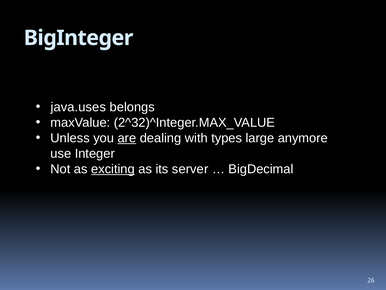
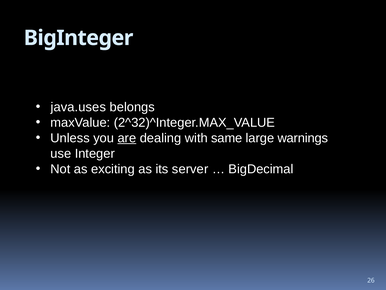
types: types -> same (227, 138)
anymore: anymore -> warnings (303, 138)
exciting underline: present -> none (113, 169)
